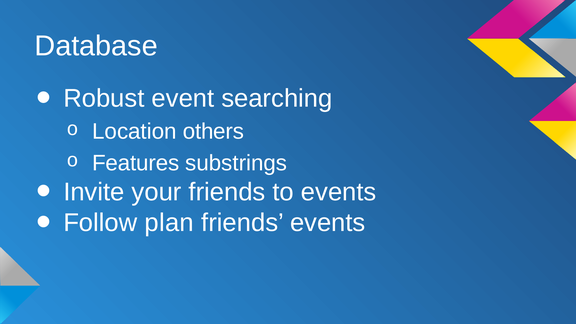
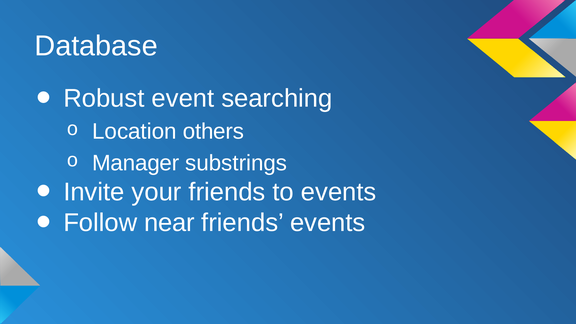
Features: Features -> Manager (136, 163)
plan: plan -> near (169, 223)
